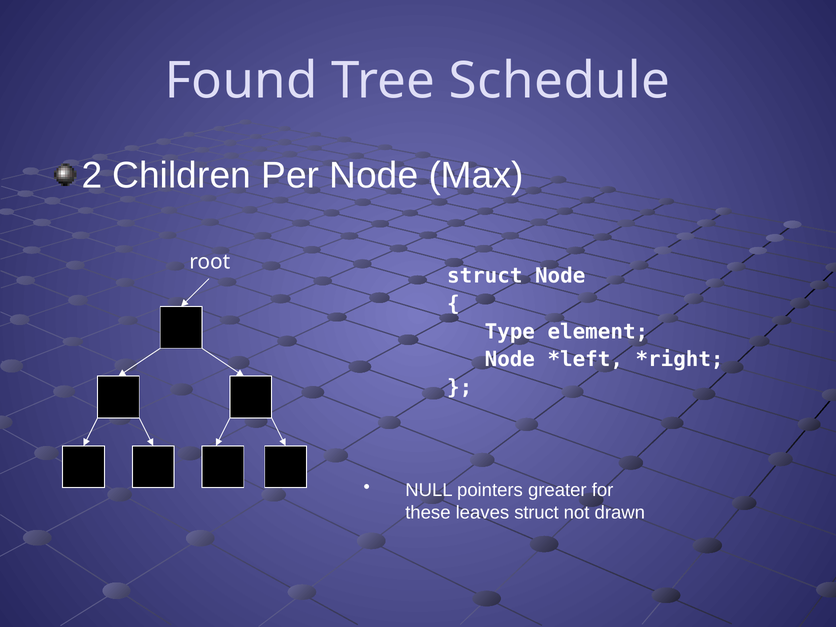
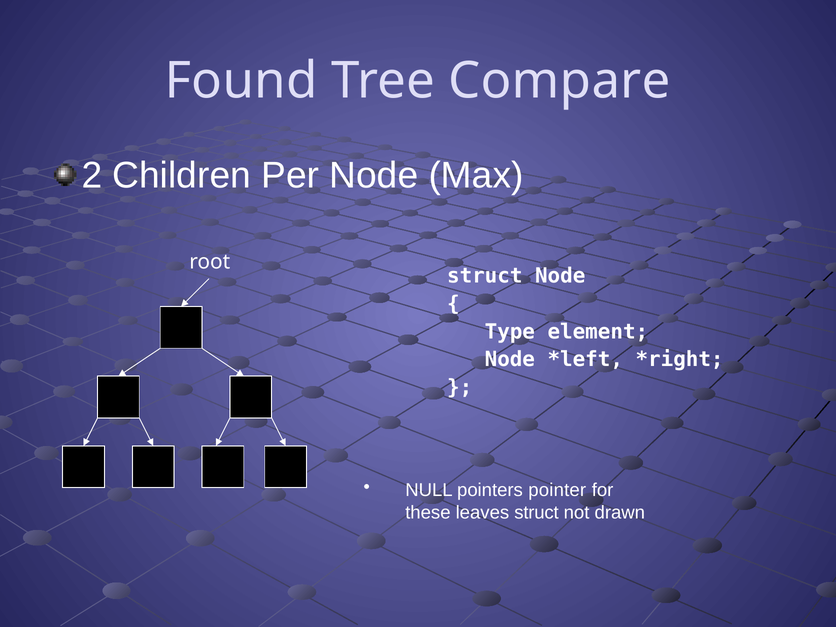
Schedule: Schedule -> Compare (559, 81)
greater: greater -> pointer (557, 490)
